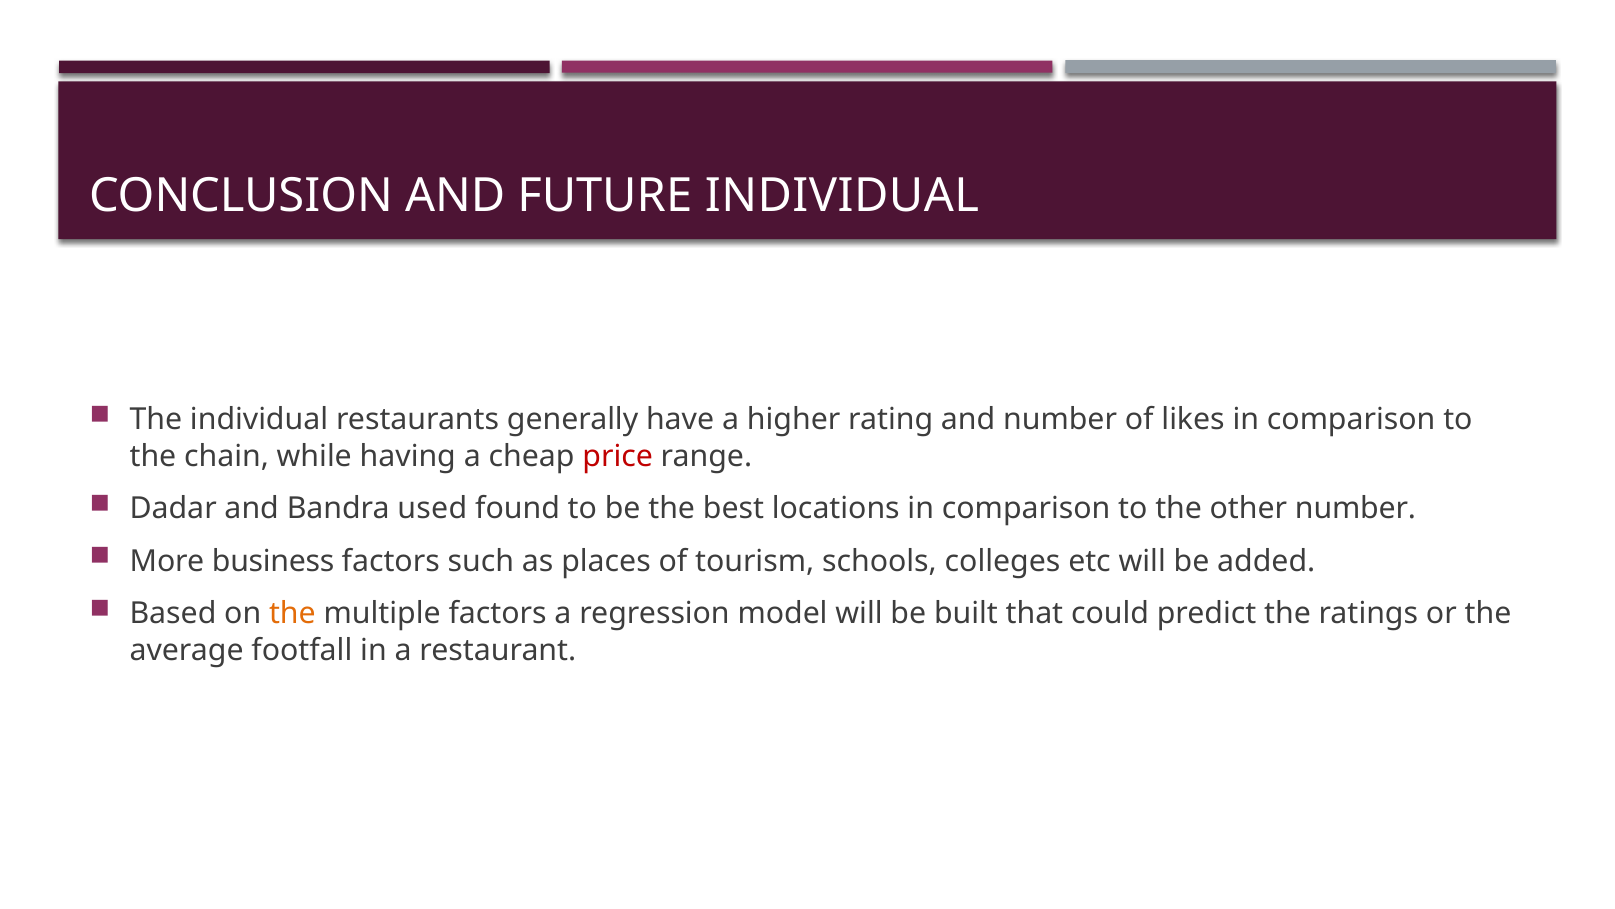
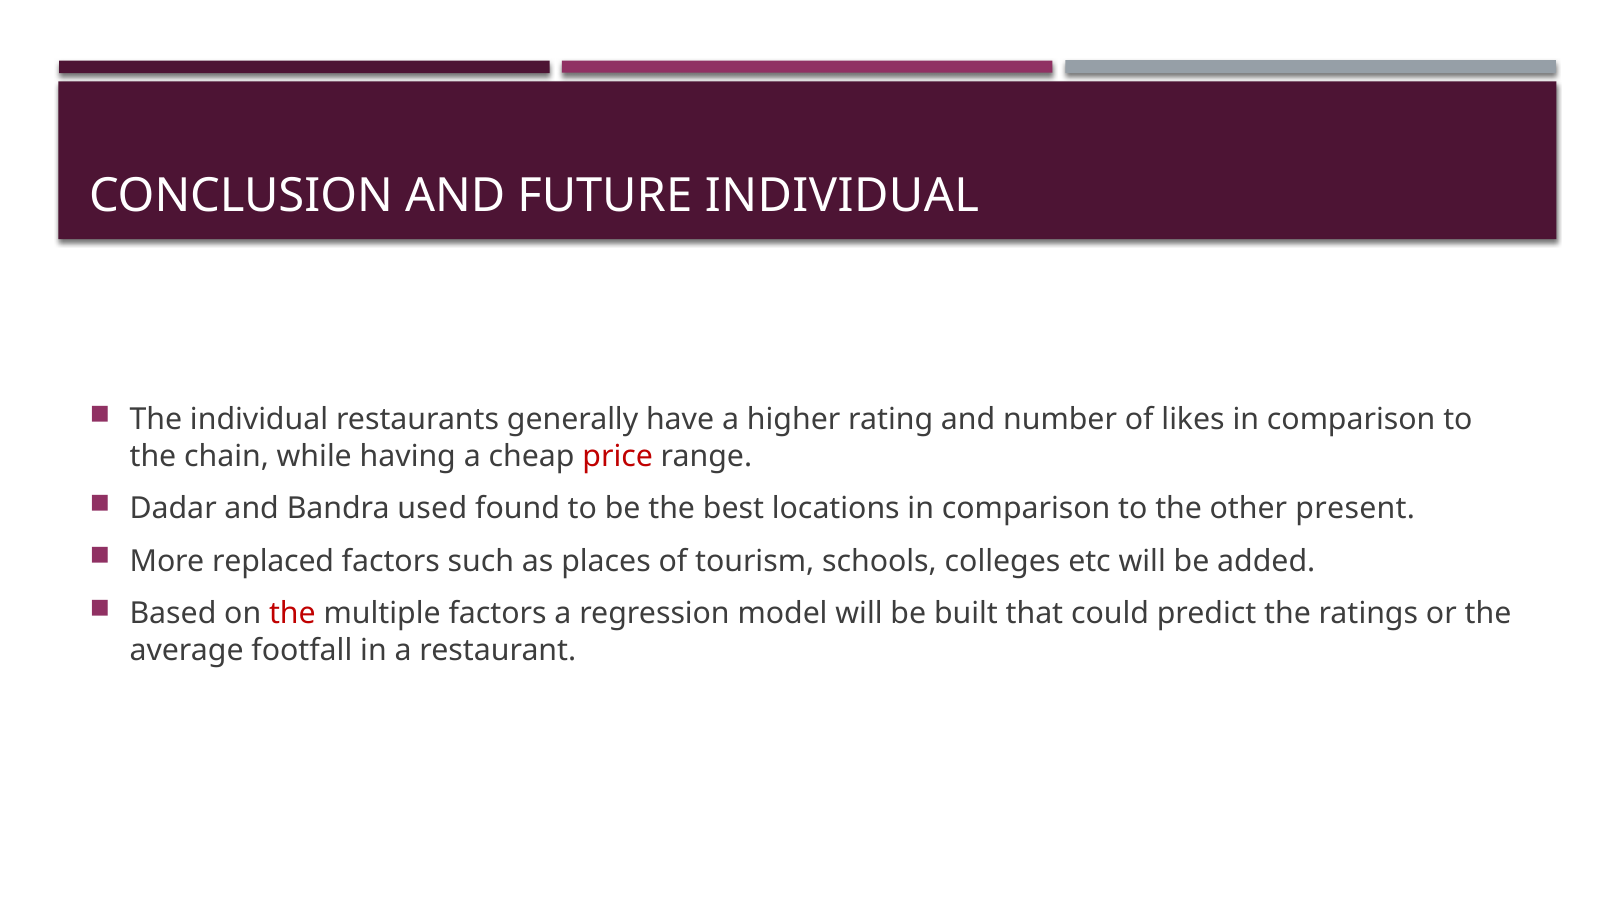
other number: number -> present (1355, 508)
business: business -> replaced (273, 561)
the colour: orange -> red (292, 613)
